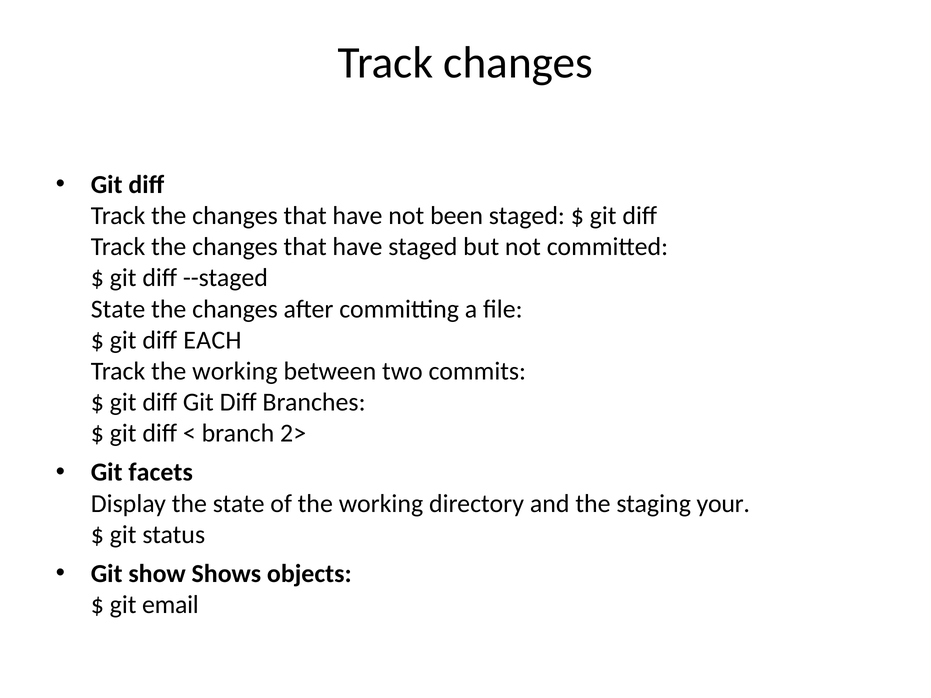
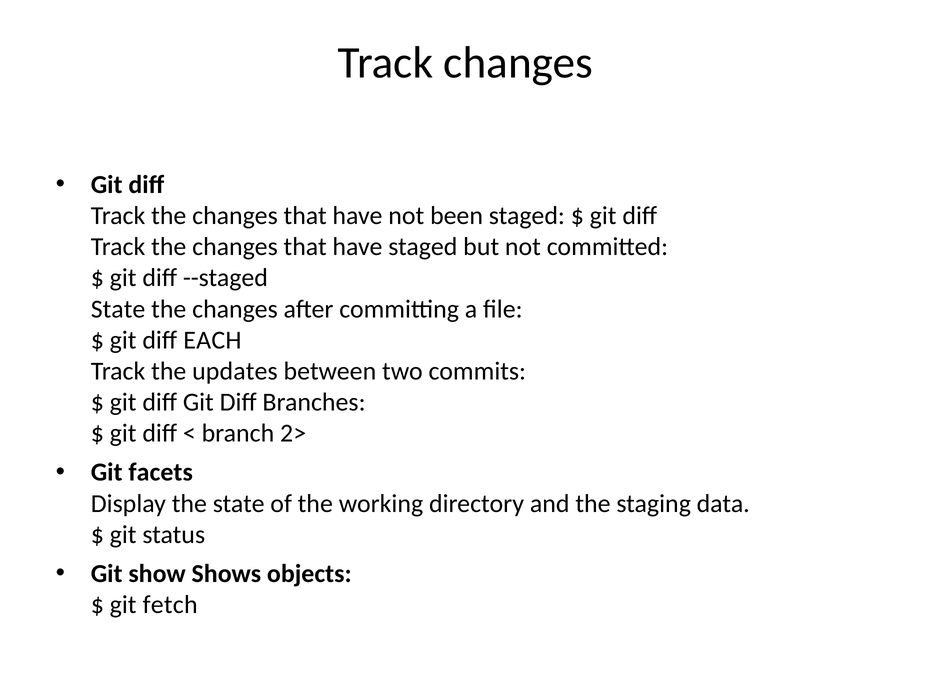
Track the working: working -> updates (235, 371)
your: your -> data (723, 504)
email: email -> fetch (170, 605)
